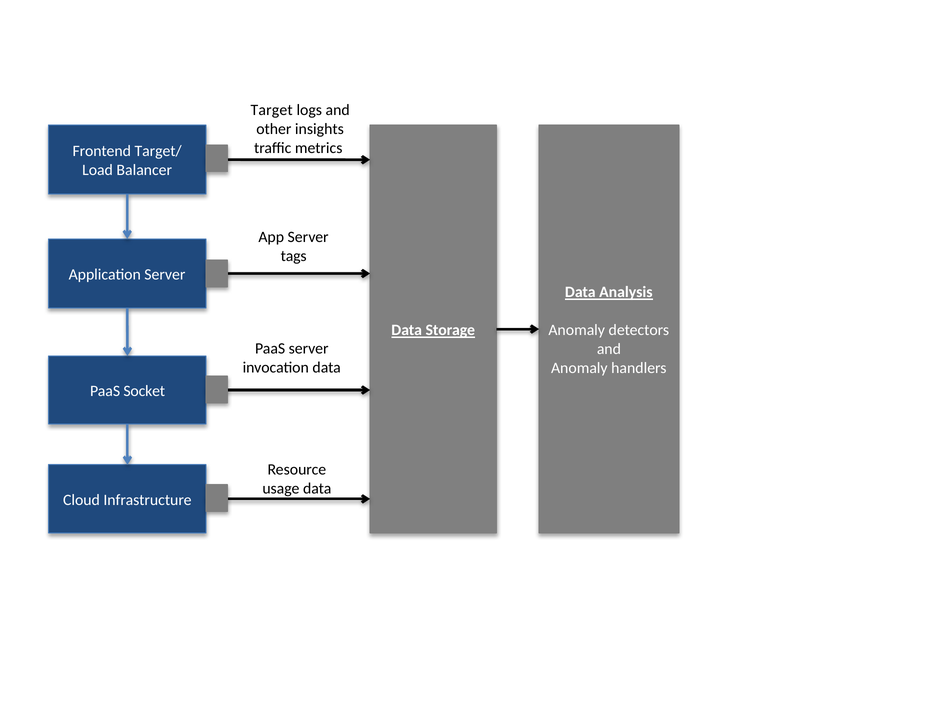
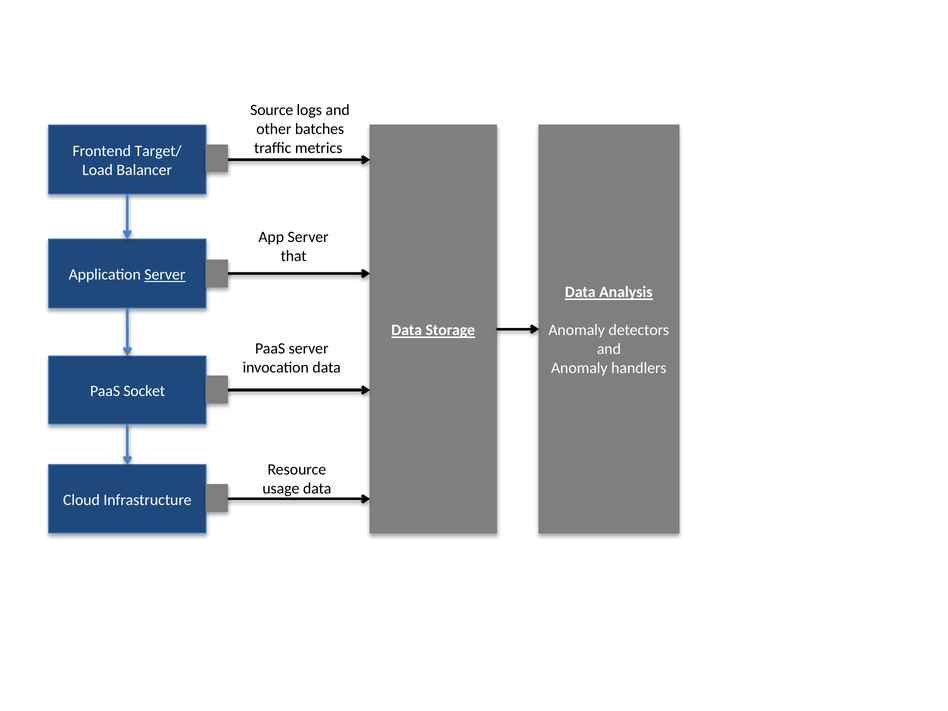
Target: Target -> Source (272, 110)
insights: insights -> batches (320, 129)
tags: tags -> that (294, 256)
Server underline: none -> present (165, 275)
